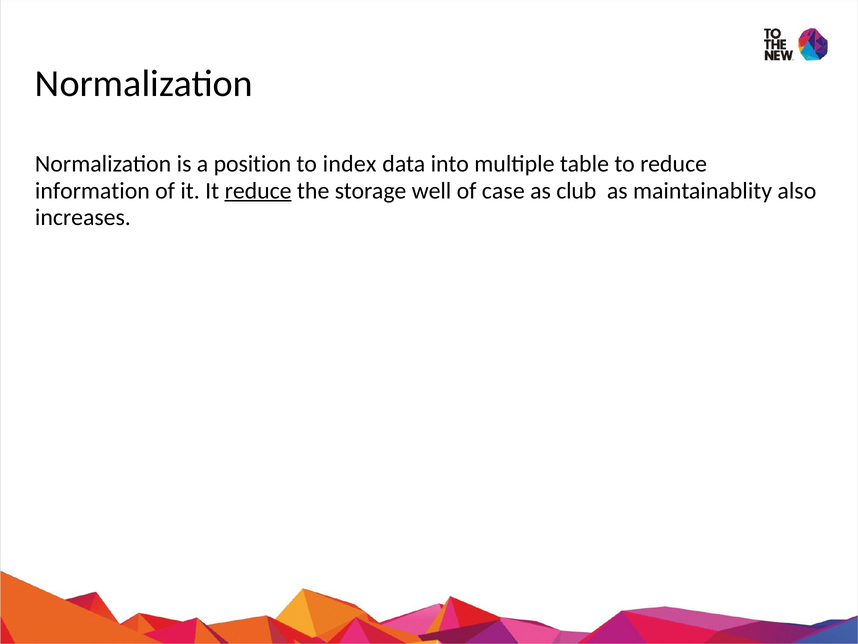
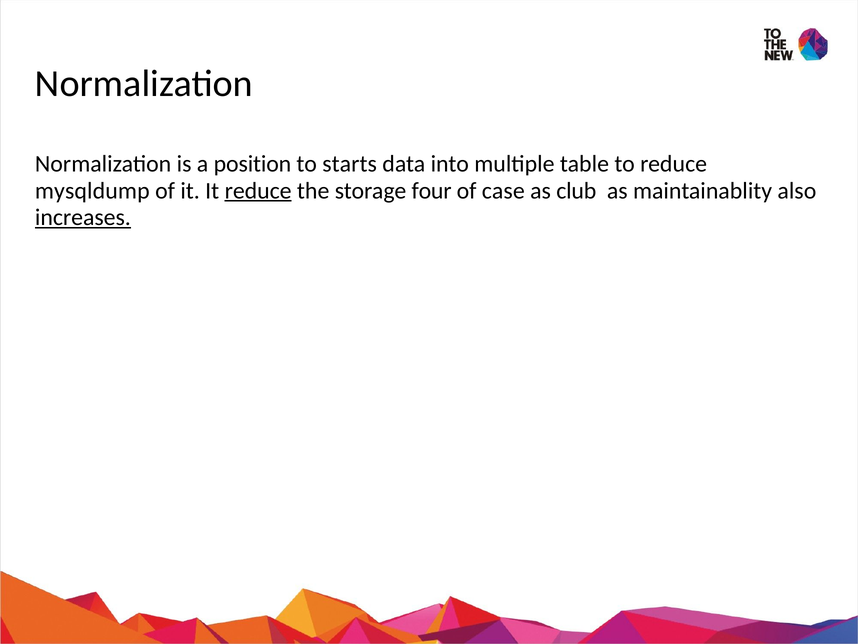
index: index -> starts (350, 164)
information: information -> mysqldump (92, 191)
well: well -> four (432, 191)
increases underline: none -> present (83, 217)
